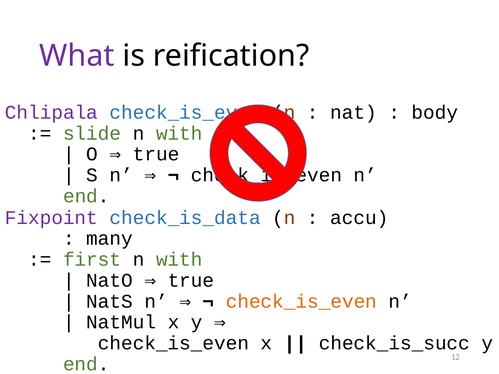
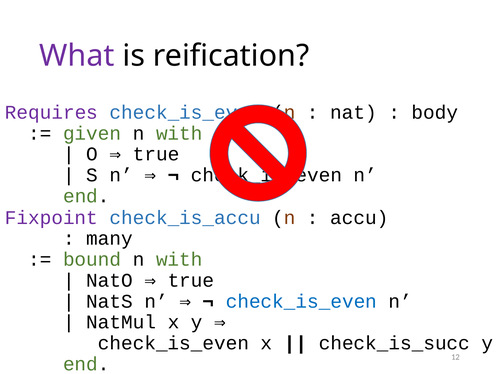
Chlipala: Chlipala -> Requires (51, 112)
slide: slide -> given (92, 133)
check_is_data: check_is_data -> check_is_accu (185, 218)
first: first -> bound (92, 260)
check_is_even colour: orange -> blue (301, 302)
